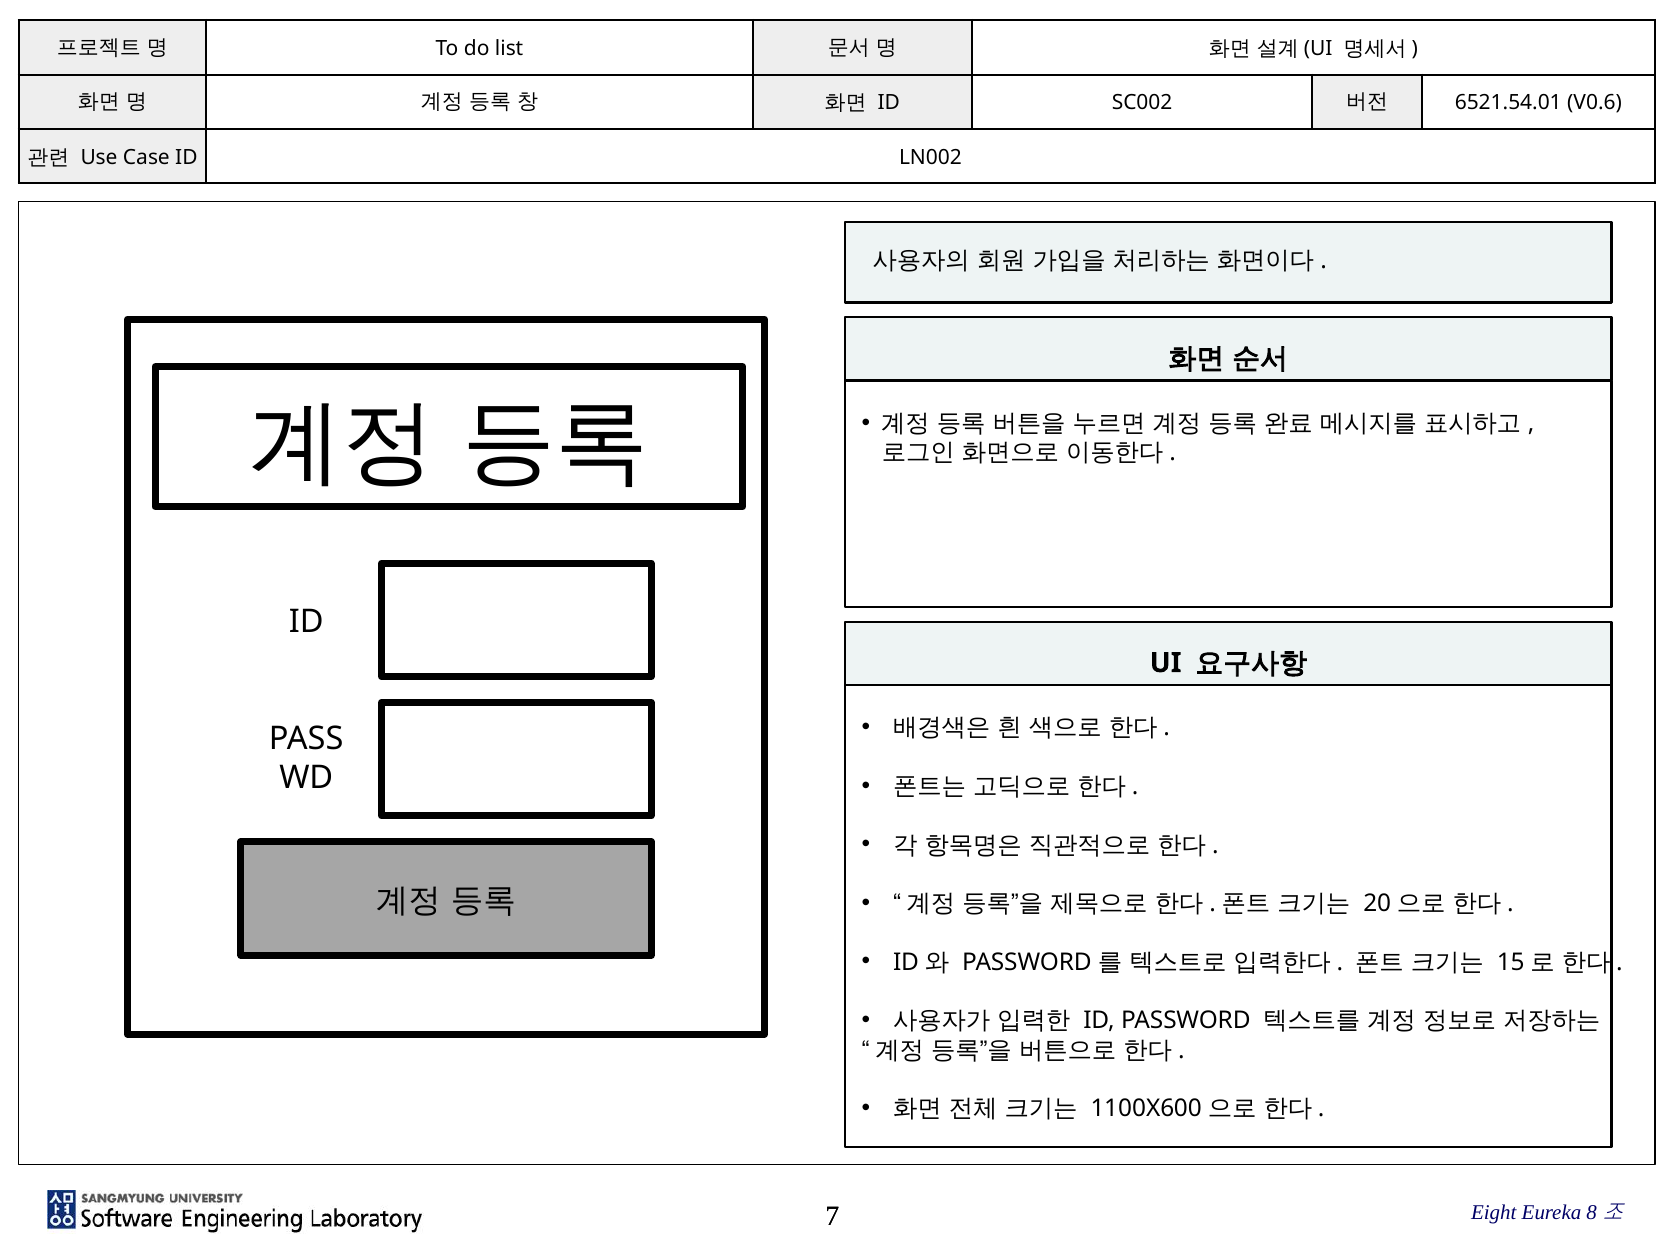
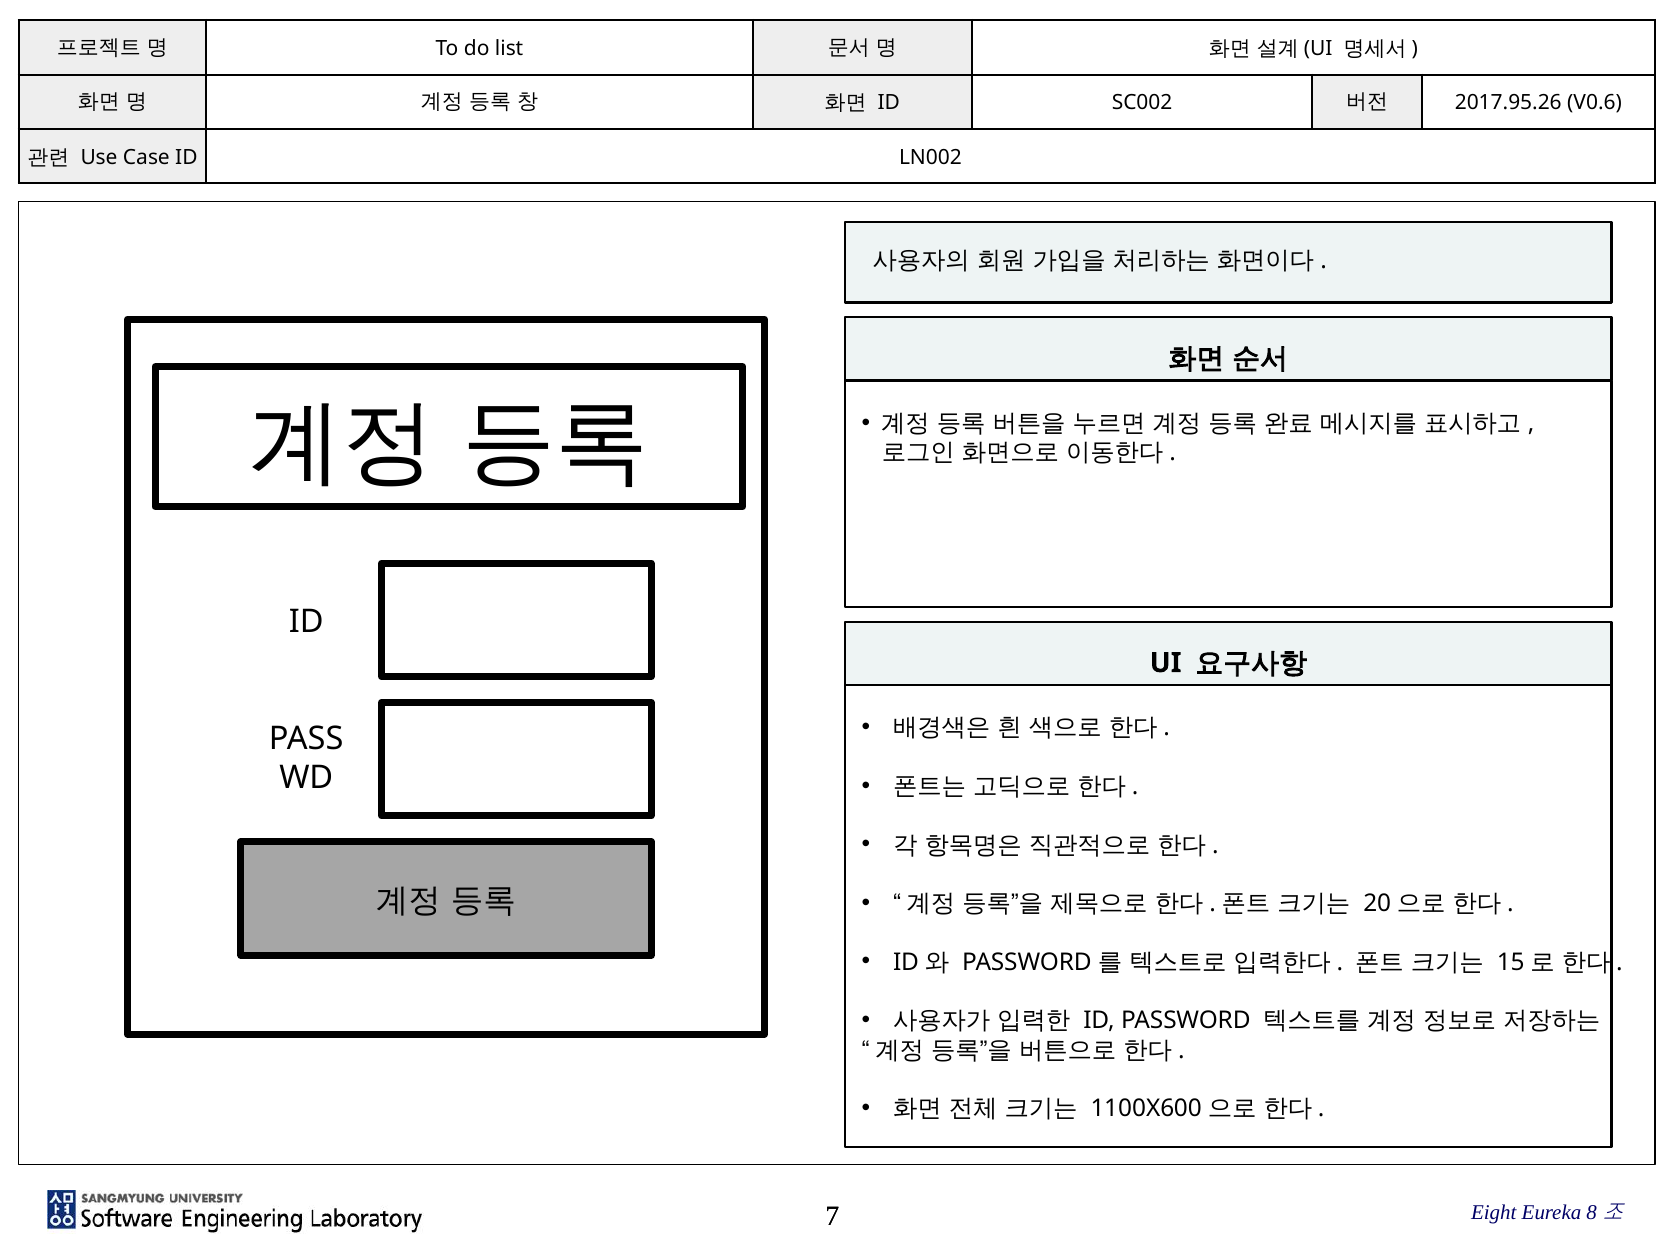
6521.54.01: 6521.54.01 -> 2017.95.26 (1508, 103)
